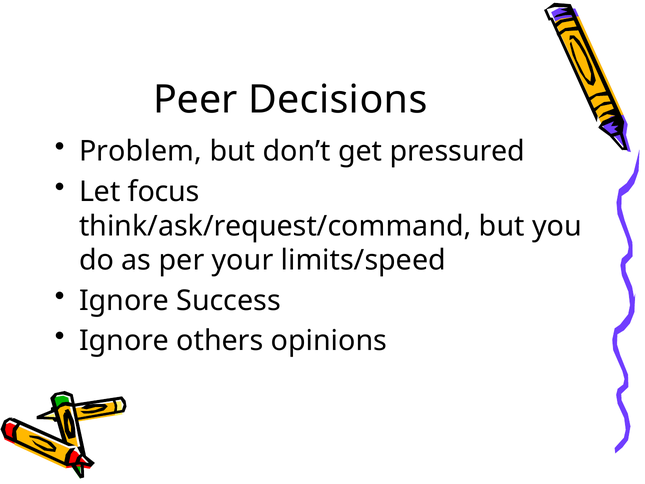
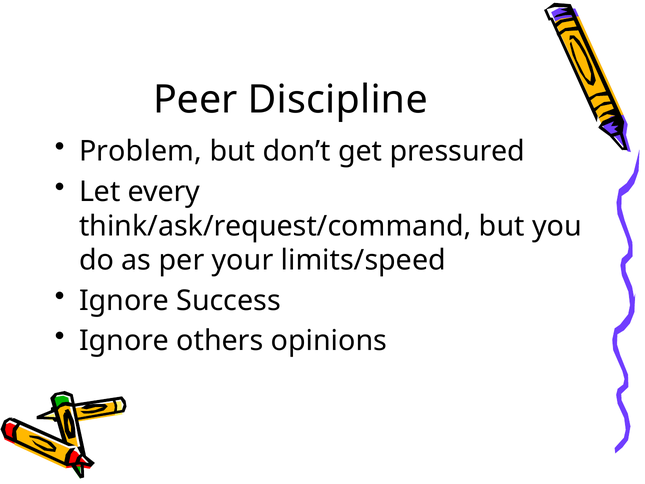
Decisions: Decisions -> Discipline (338, 99)
focus: focus -> every (164, 192)
